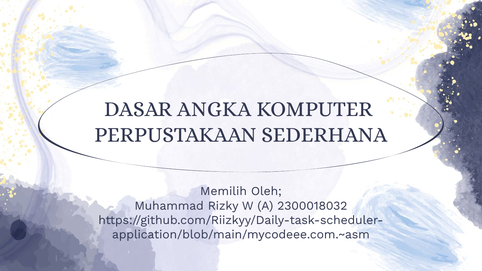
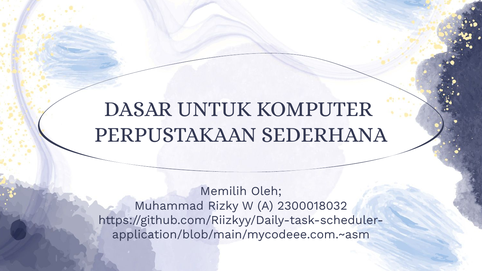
ANGKA: ANGKA -> UNTUK (214, 109)
